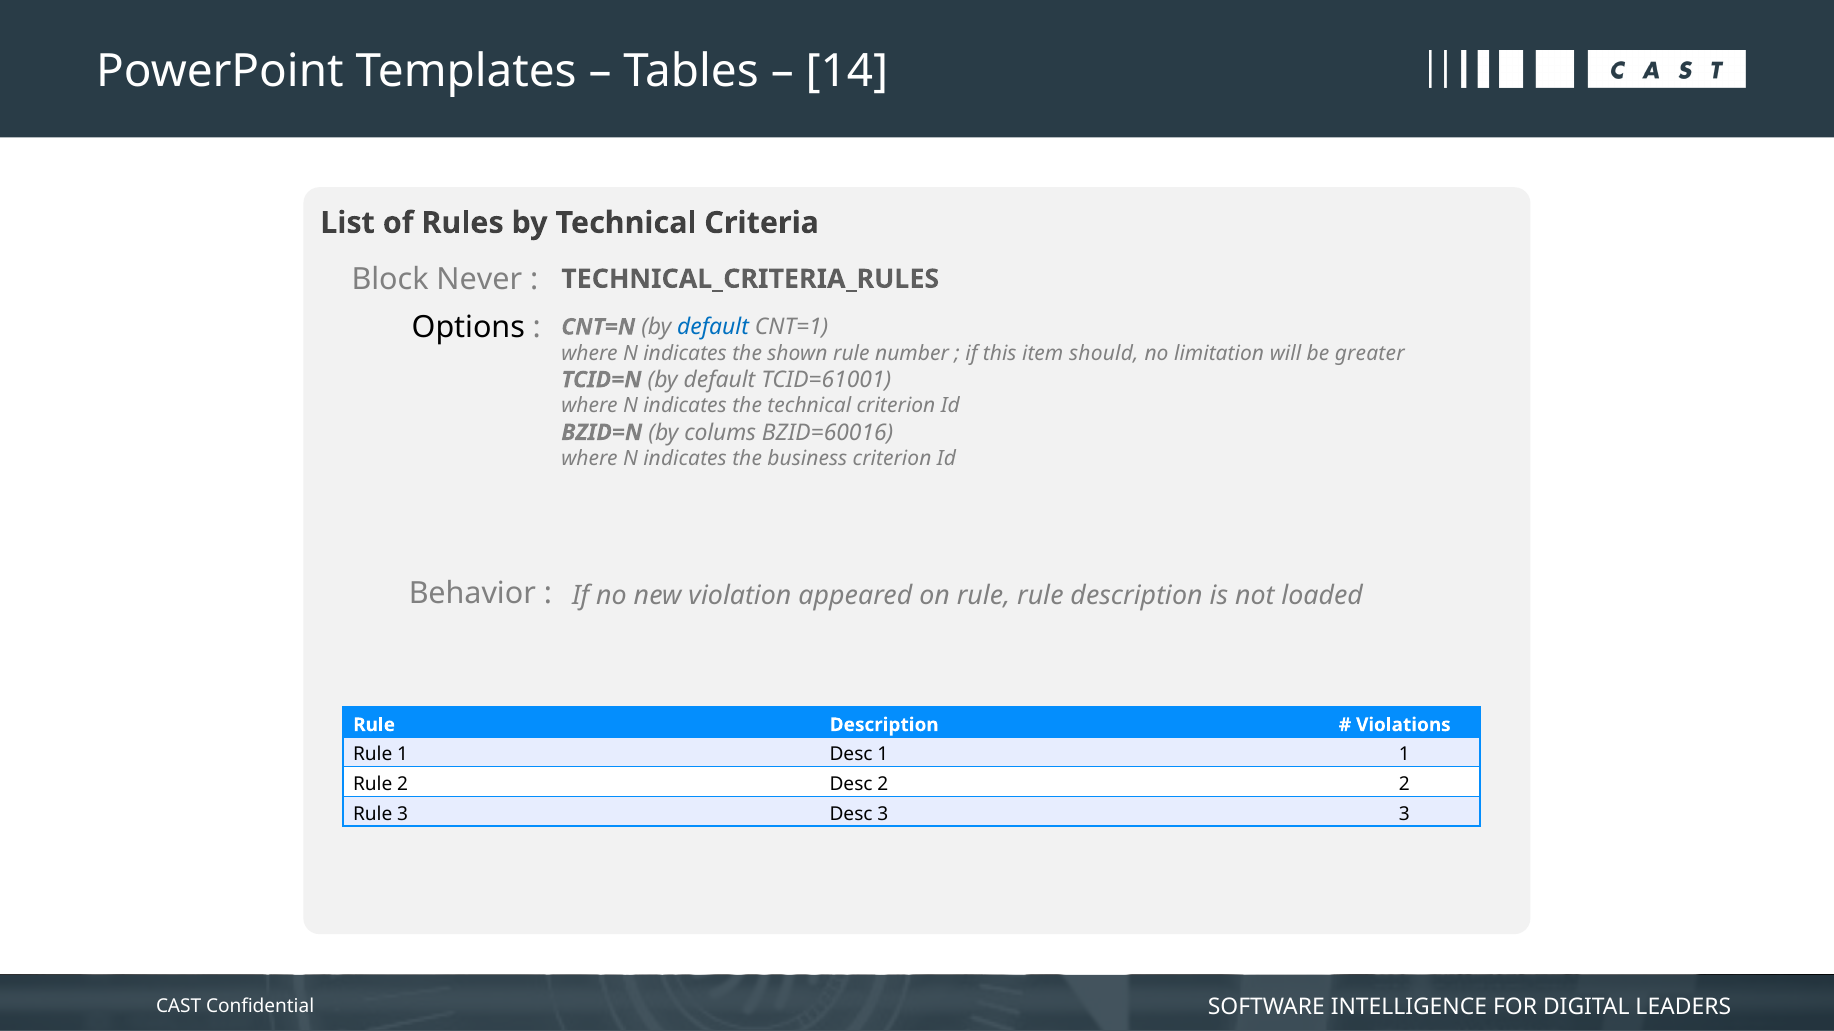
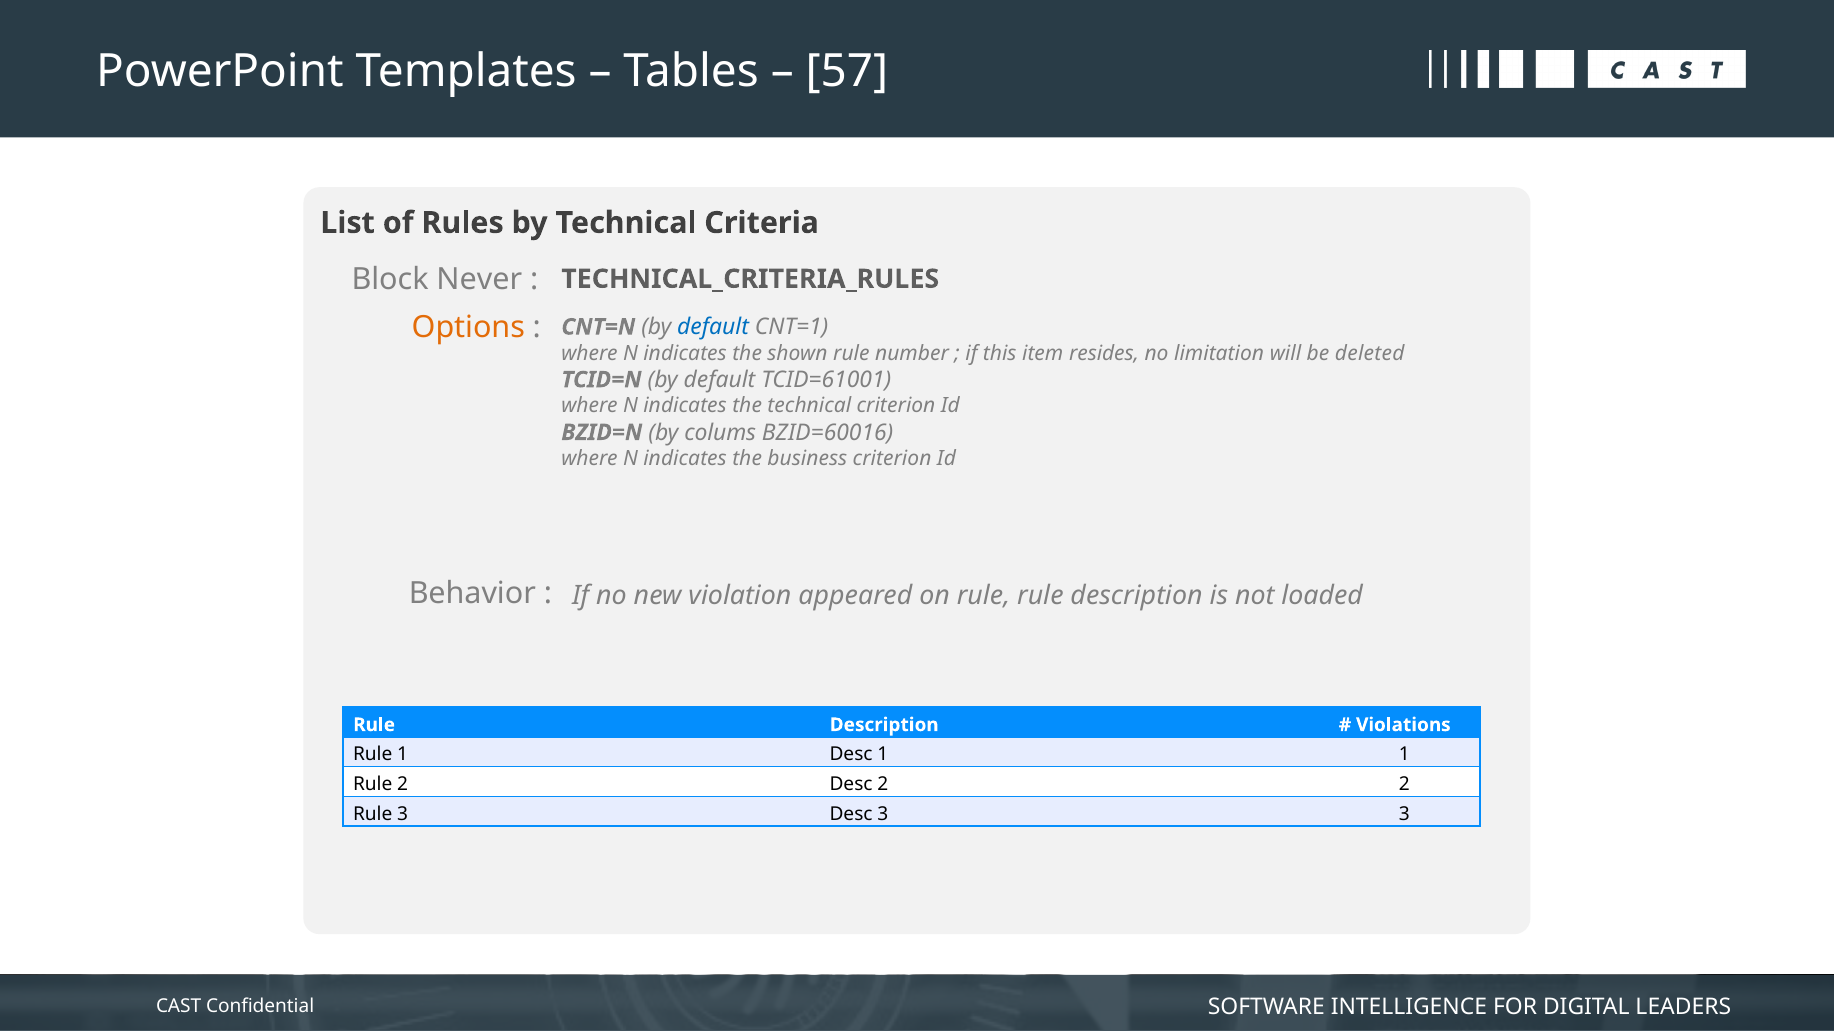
14: 14 -> 57 (847, 71)
Options colour: black -> orange (468, 328)
should: should -> resides (1104, 353)
greater: greater -> deleted (1370, 353)
